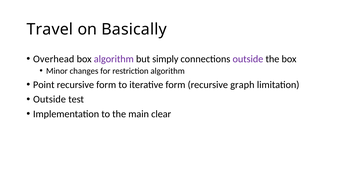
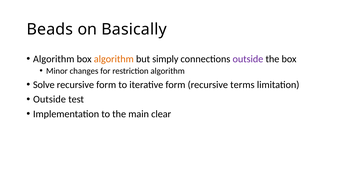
Travel: Travel -> Beads (50, 29)
Overhead: Overhead -> Algorithm (54, 59)
algorithm colour: purple -> orange (114, 59)
Point: Point -> Solve (44, 85)
graph: graph -> terms (242, 85)
